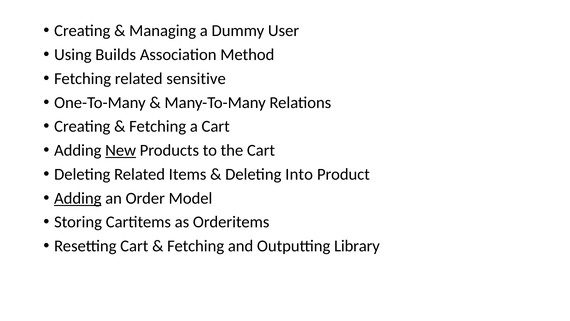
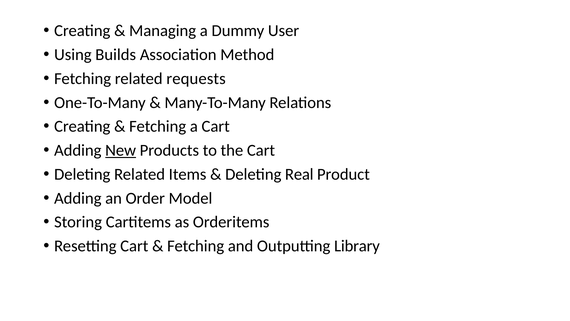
sensitive: sensitive -> requests (196, 78)
Into: Into -> Real (299, 174)
Adding underline: present -> none (78, 198)
